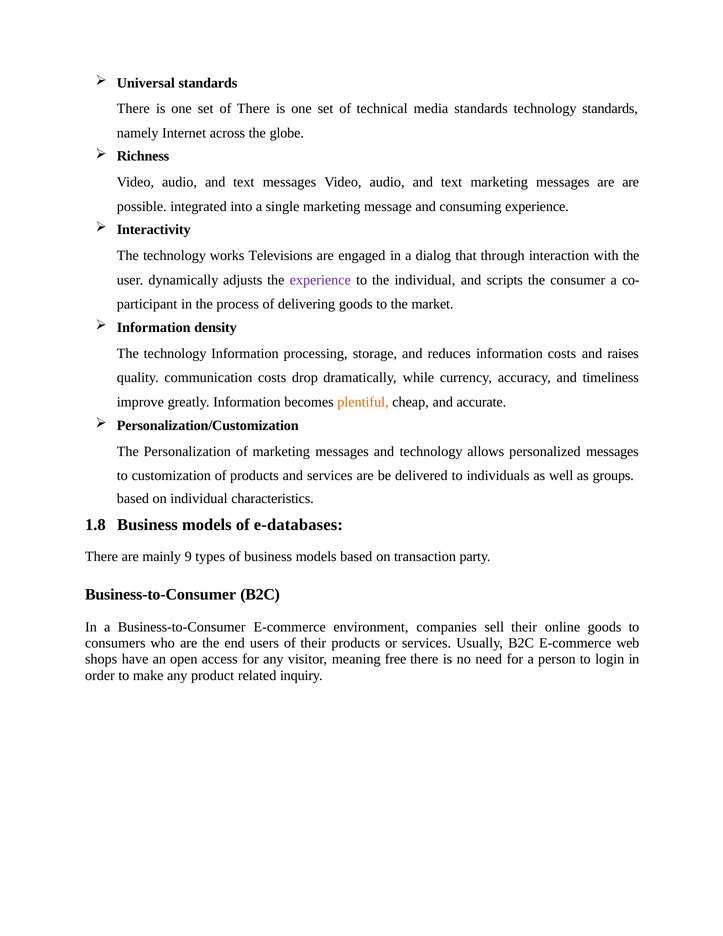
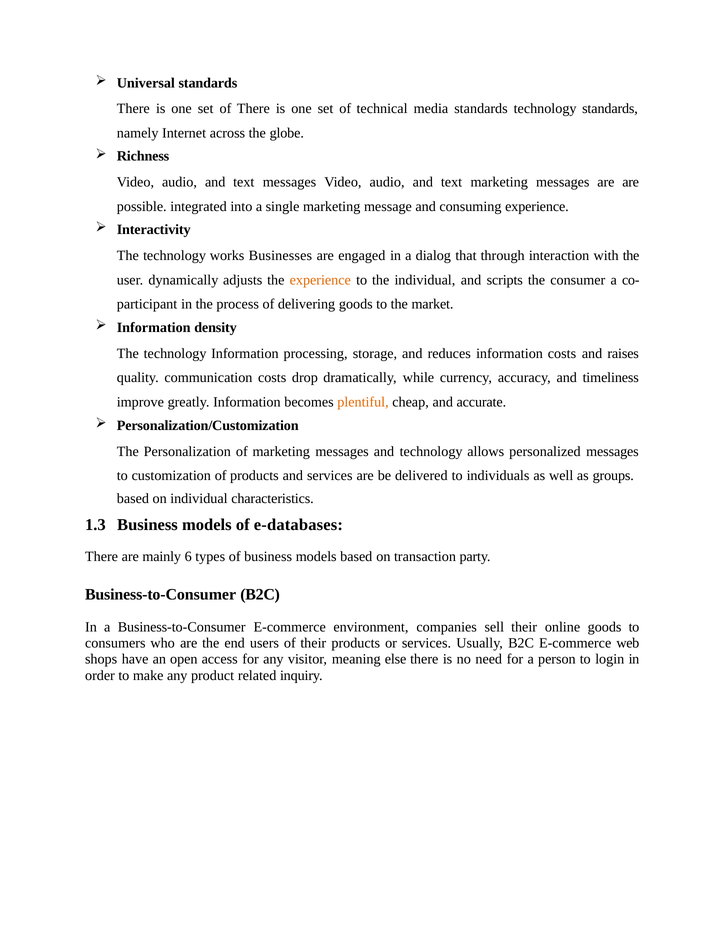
Televisions: Televisions -> Businesses (280, 255)
experience colour: purple -> orange (320, 280)
1.8: 1.8 -> 1.3 (95, 525)
9: 9 -> 6 (188, 556)
free: free -> else (396, 659)
